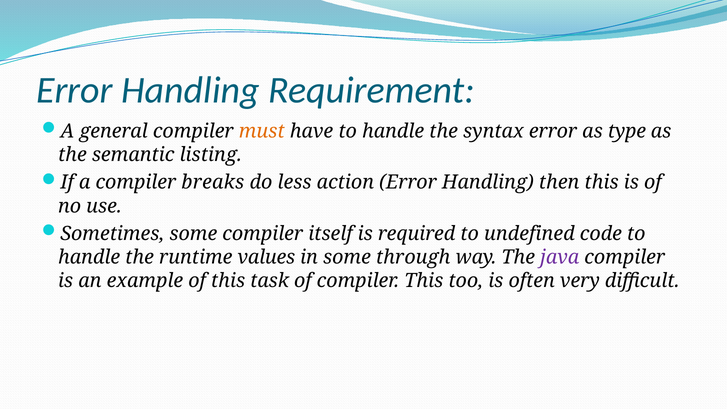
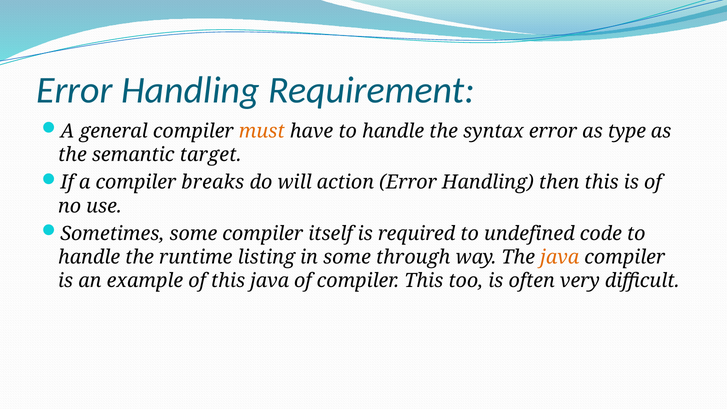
listing: listing -> target (211, 155)
less: less -> will (295, 182)
values: values -> listing (266, 257)
java colour: purple -> orange (560, 257)
this task: task -> java (270, 281)
